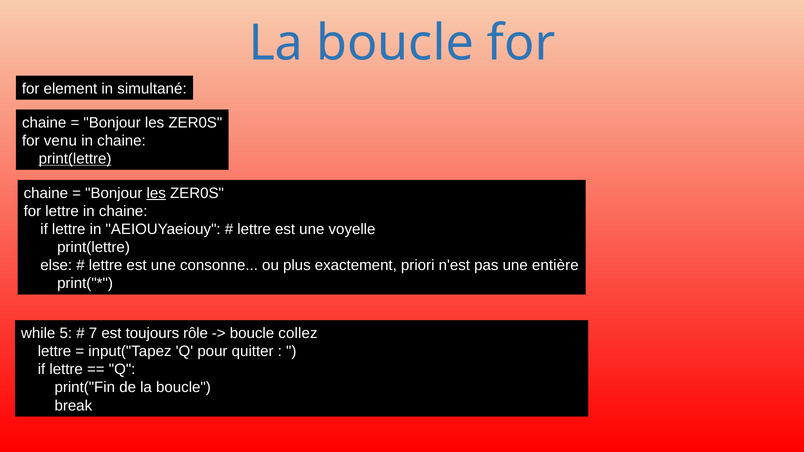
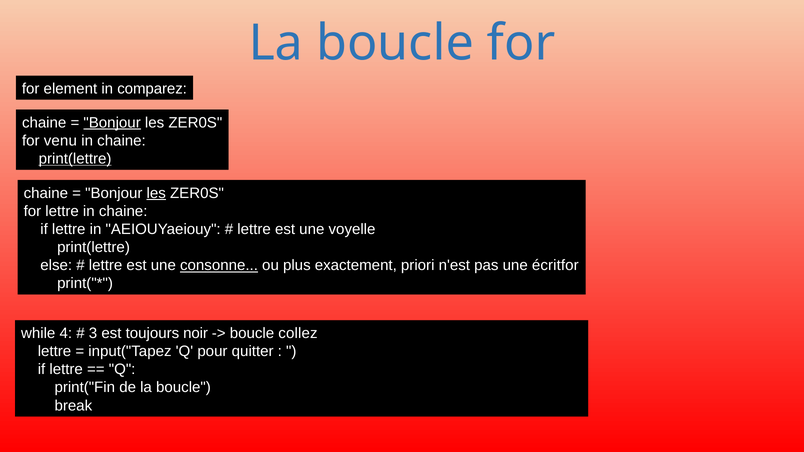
simultané: simultané -> comparez (152, 89)
Bonjour underline: none -> present (112, 123)
consonne underline: none -> present (219, 266)
entière: entière -> écritfor (555, 266)
5: 5 -> 4 (66, 333)
7: 7 -> 3 (93, 333)
rôle: rôle -> noir (196, 333)
